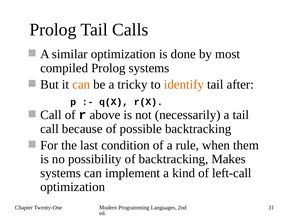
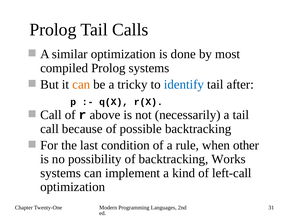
identify colour: orange -> blue (184, 84)
them: them -> other (246, 145)
Makes: Makes -> Works (229, 159)
